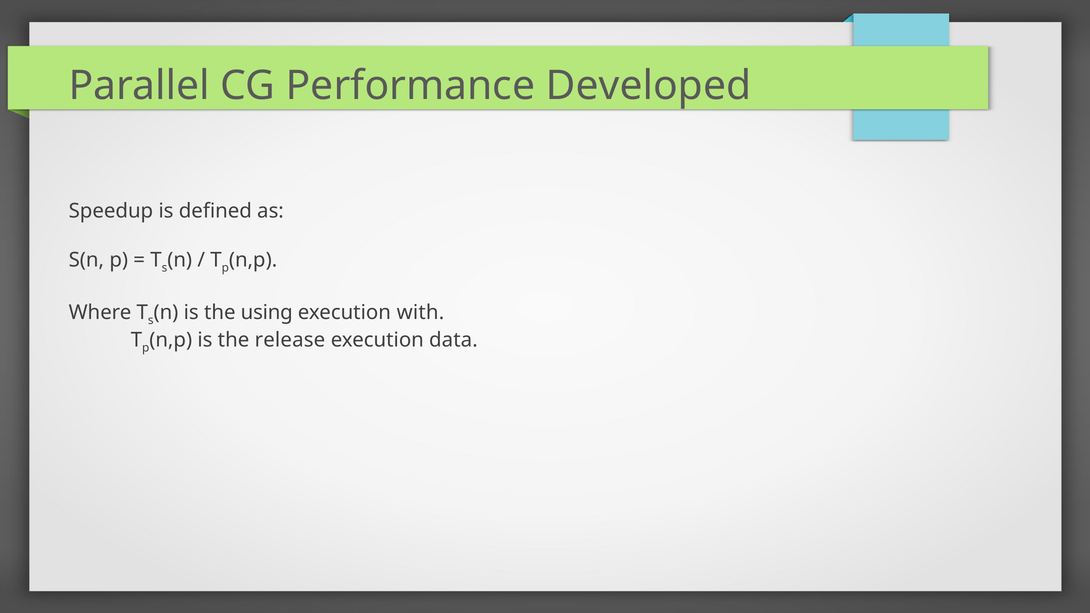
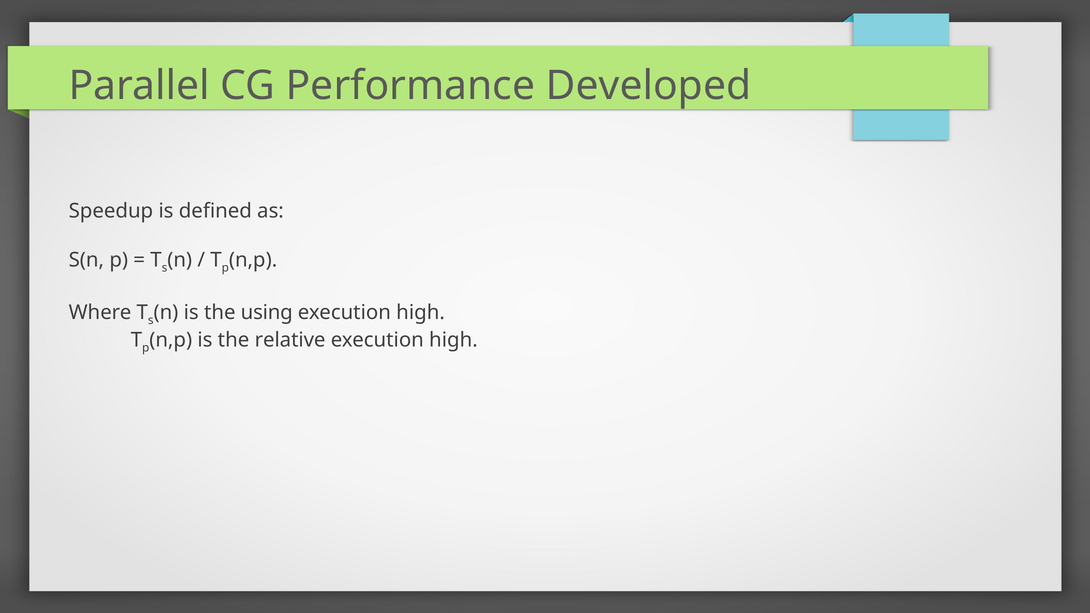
with: with -> high (421, 312)
release: release -> relative (290, 340)
data: data -> high (453, 340)
